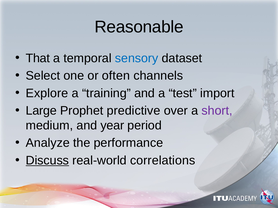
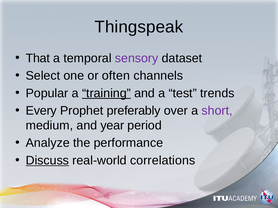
Reasonable: Reasonable -> Thingspeak (139, 27)
sensory colour: blue -> purple (137, 58)
Explore: Explore -> Popular (47, 93)
training underline: none -> present (106, 93)
import: import -> trends (217, 93)
Large: Large -> Every (41, 111)
predictive: predictive -> preferably (134, 111)
